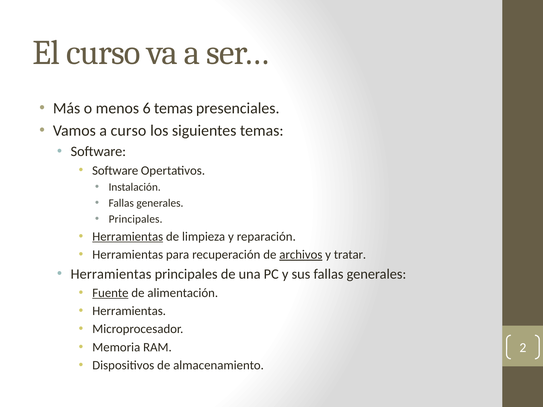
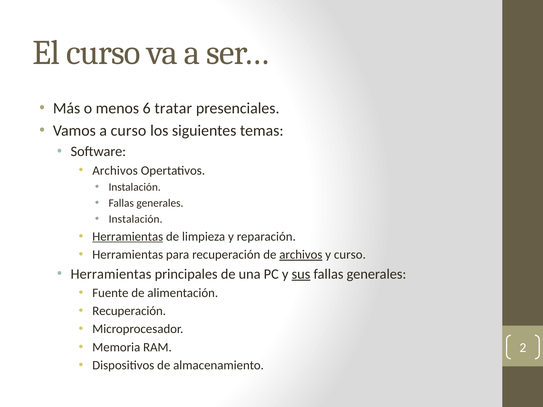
6 temas: temas -> tratar (173, 108)
Software: Software -> Archivos (115, 171)
Principales: Principales -> Instalación (136, 219)
y tratar: tratar -> curso (350, 255)
sus underline: none -> present (301, 274)
Fuente underline: present -> none (110, 293)
Herramientas: Herramientas -> Recuperación (129, 311)
